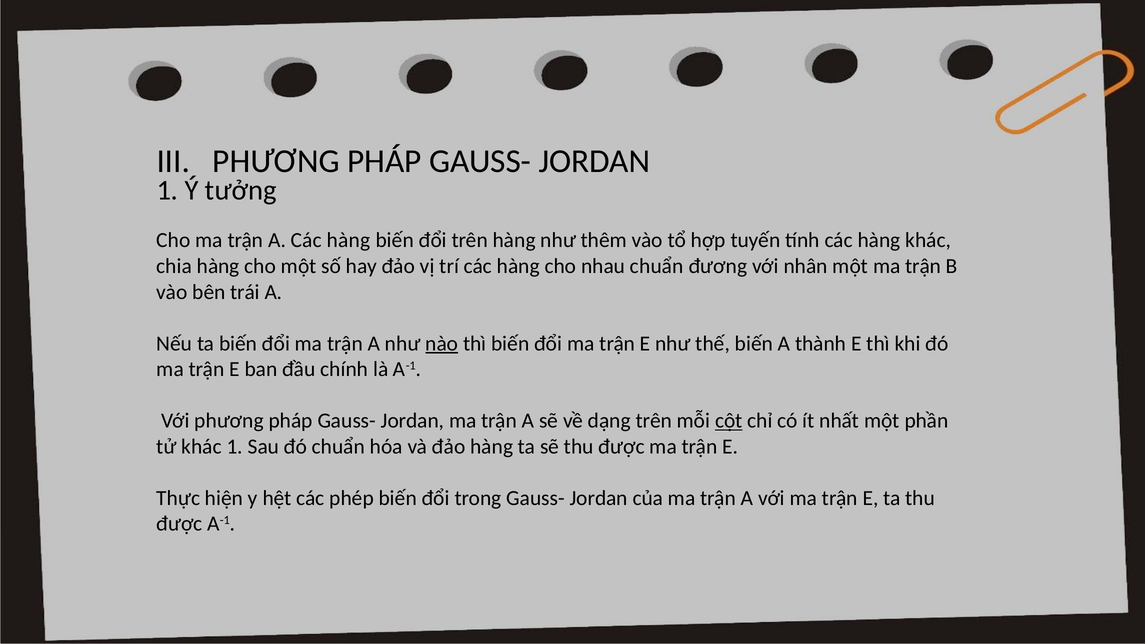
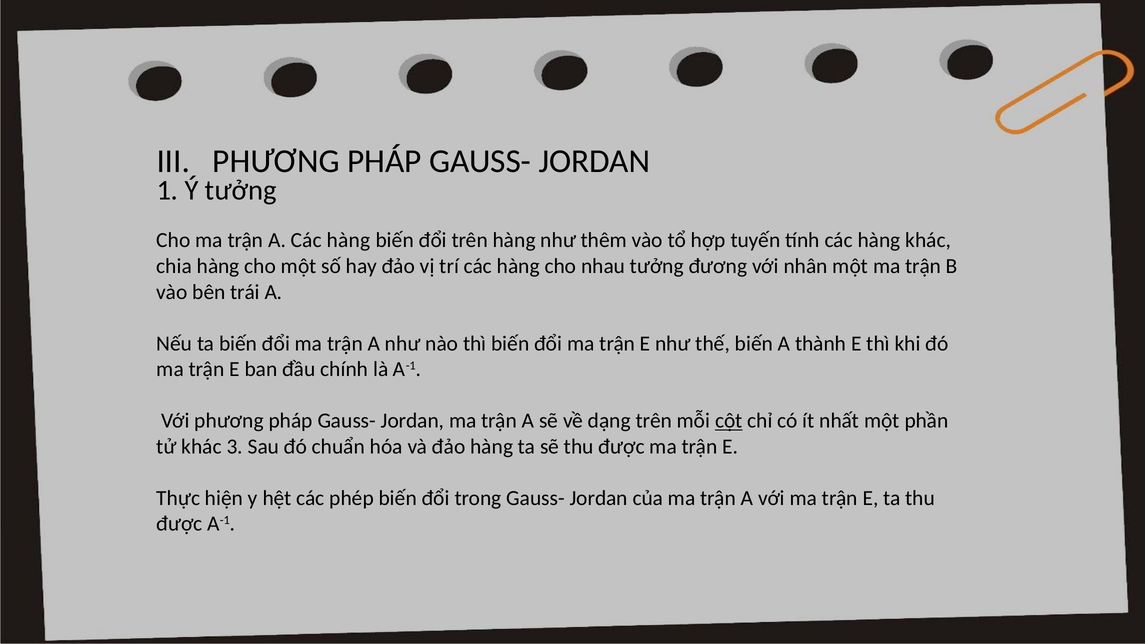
nhau chuẩn: chuẩn -> tưởng (657, 266)
nào underline: present -> none (442, 343)
khác 1: 1 -> 3 (235, 447)
